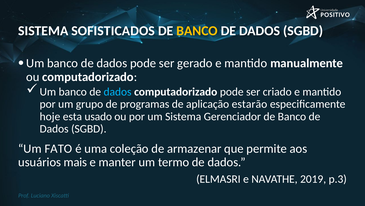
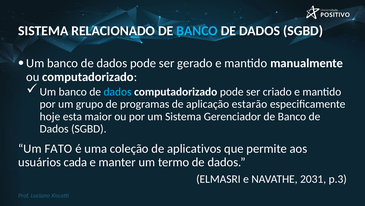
SOFISTICADOS: SOFISTICADOS -> RELACIONADO (113, 31)
BANCO colour: yellow -> light blue (197, 31)
usado: usado -> maior (98, 116)
armazenar: armazenar -> aplicativos (194, 148)
mais: mais -> cada (75, 162)
2019: 2019 -> 2031 (313, 178)
